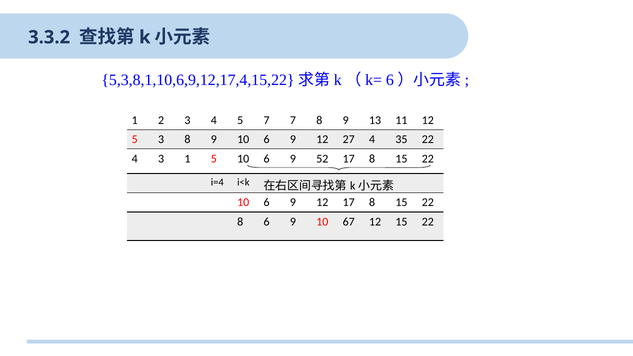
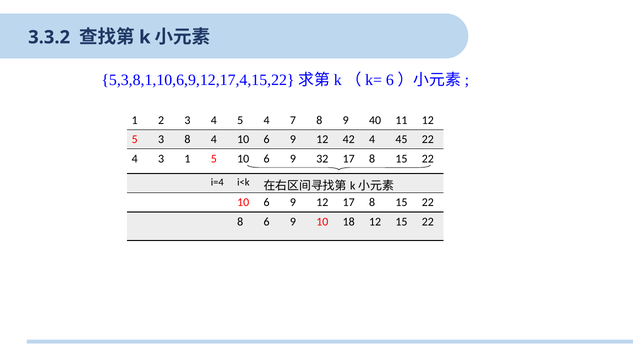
5 7: 7 -> 4 (267, 120)
13: 13 -> 40 (375, 120)
3 8 9: 9 -> 4 (214, 139)
27: 27 -> 42 (349, 139)
35: 35 -> 45 (401, 139)
52: 52 -> 32 (322, 159)
67: 67 -> 18 (349, 222)
